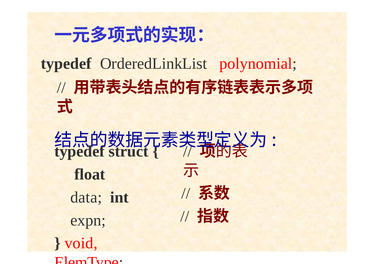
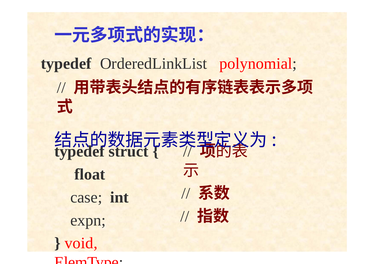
data: data -> case (86, 198)
